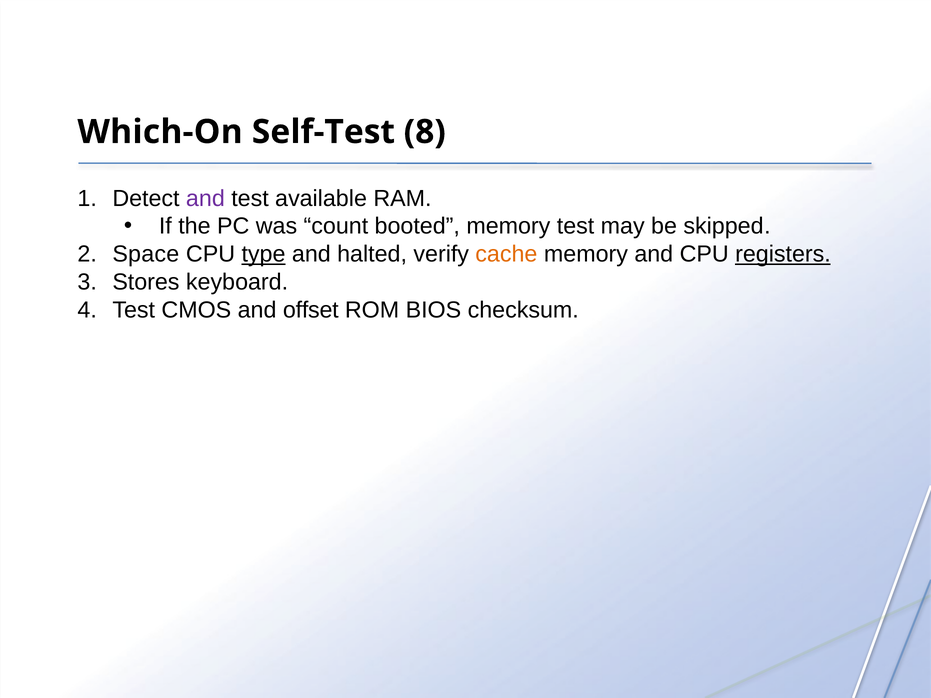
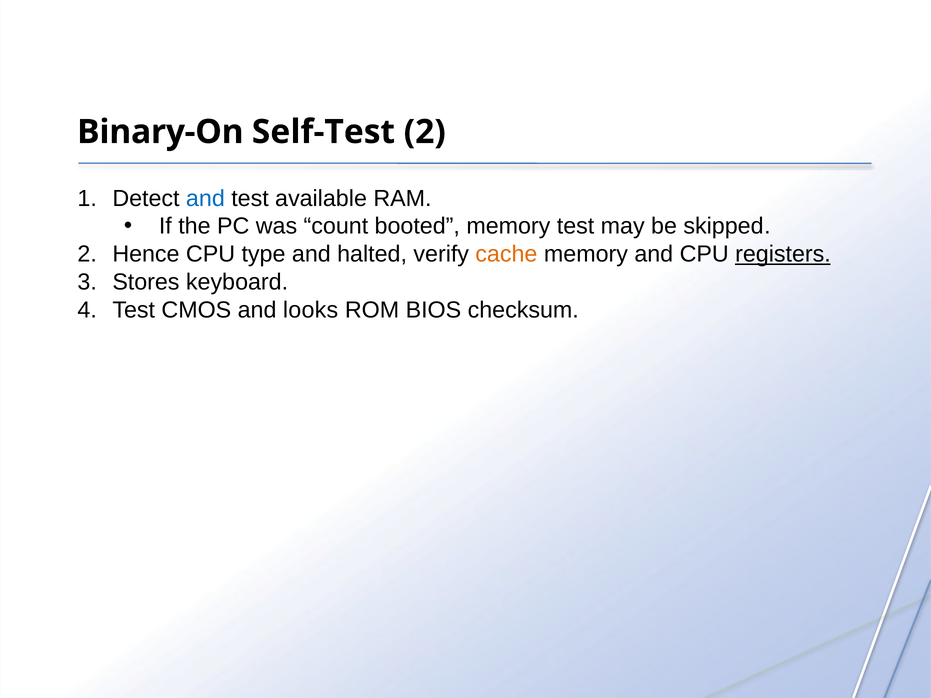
Which-On: Which-On -> Binary-On (160, 132)
Self-Test 8: 8 -> 2 (425, 132)
and colour: purple -> blue (205, 198)
Space: Space -> Hence (146, 254)
type underline: present -> none (263, 254)
offset: offset -> looks (311, 310)
